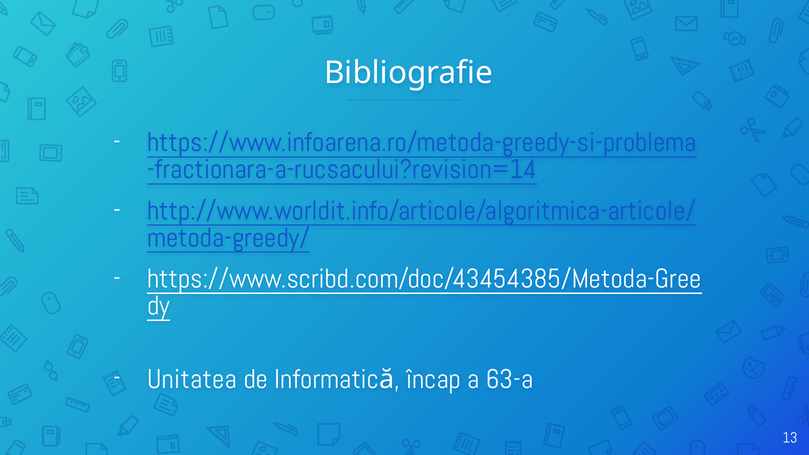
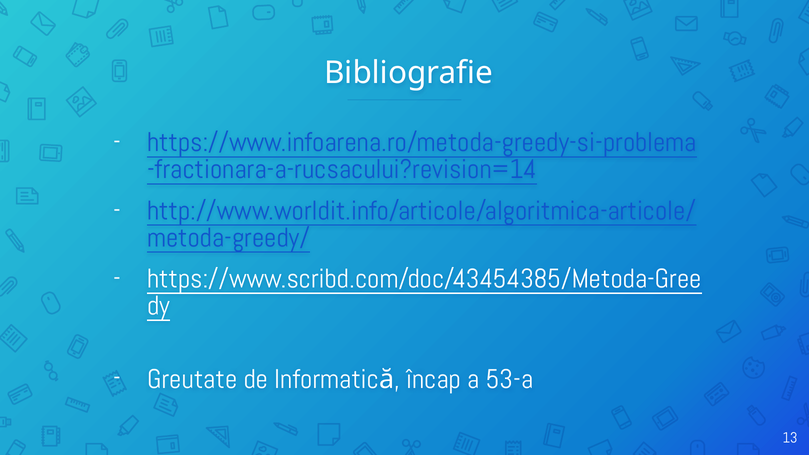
Unitatea: Unitatea -> Greutate (192, 379)
63-a: 63-a -> 53-a (509, 379)
